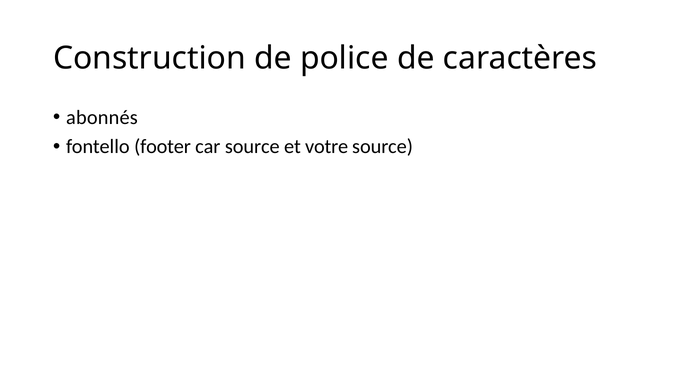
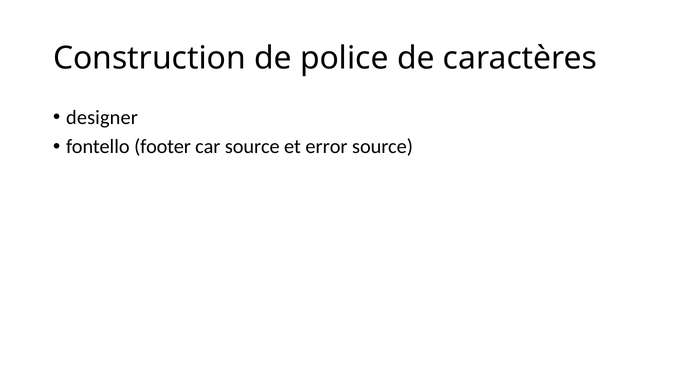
abonnés: abonnés -> designer (102, 118)
votre: votre -> error (327, 147)
